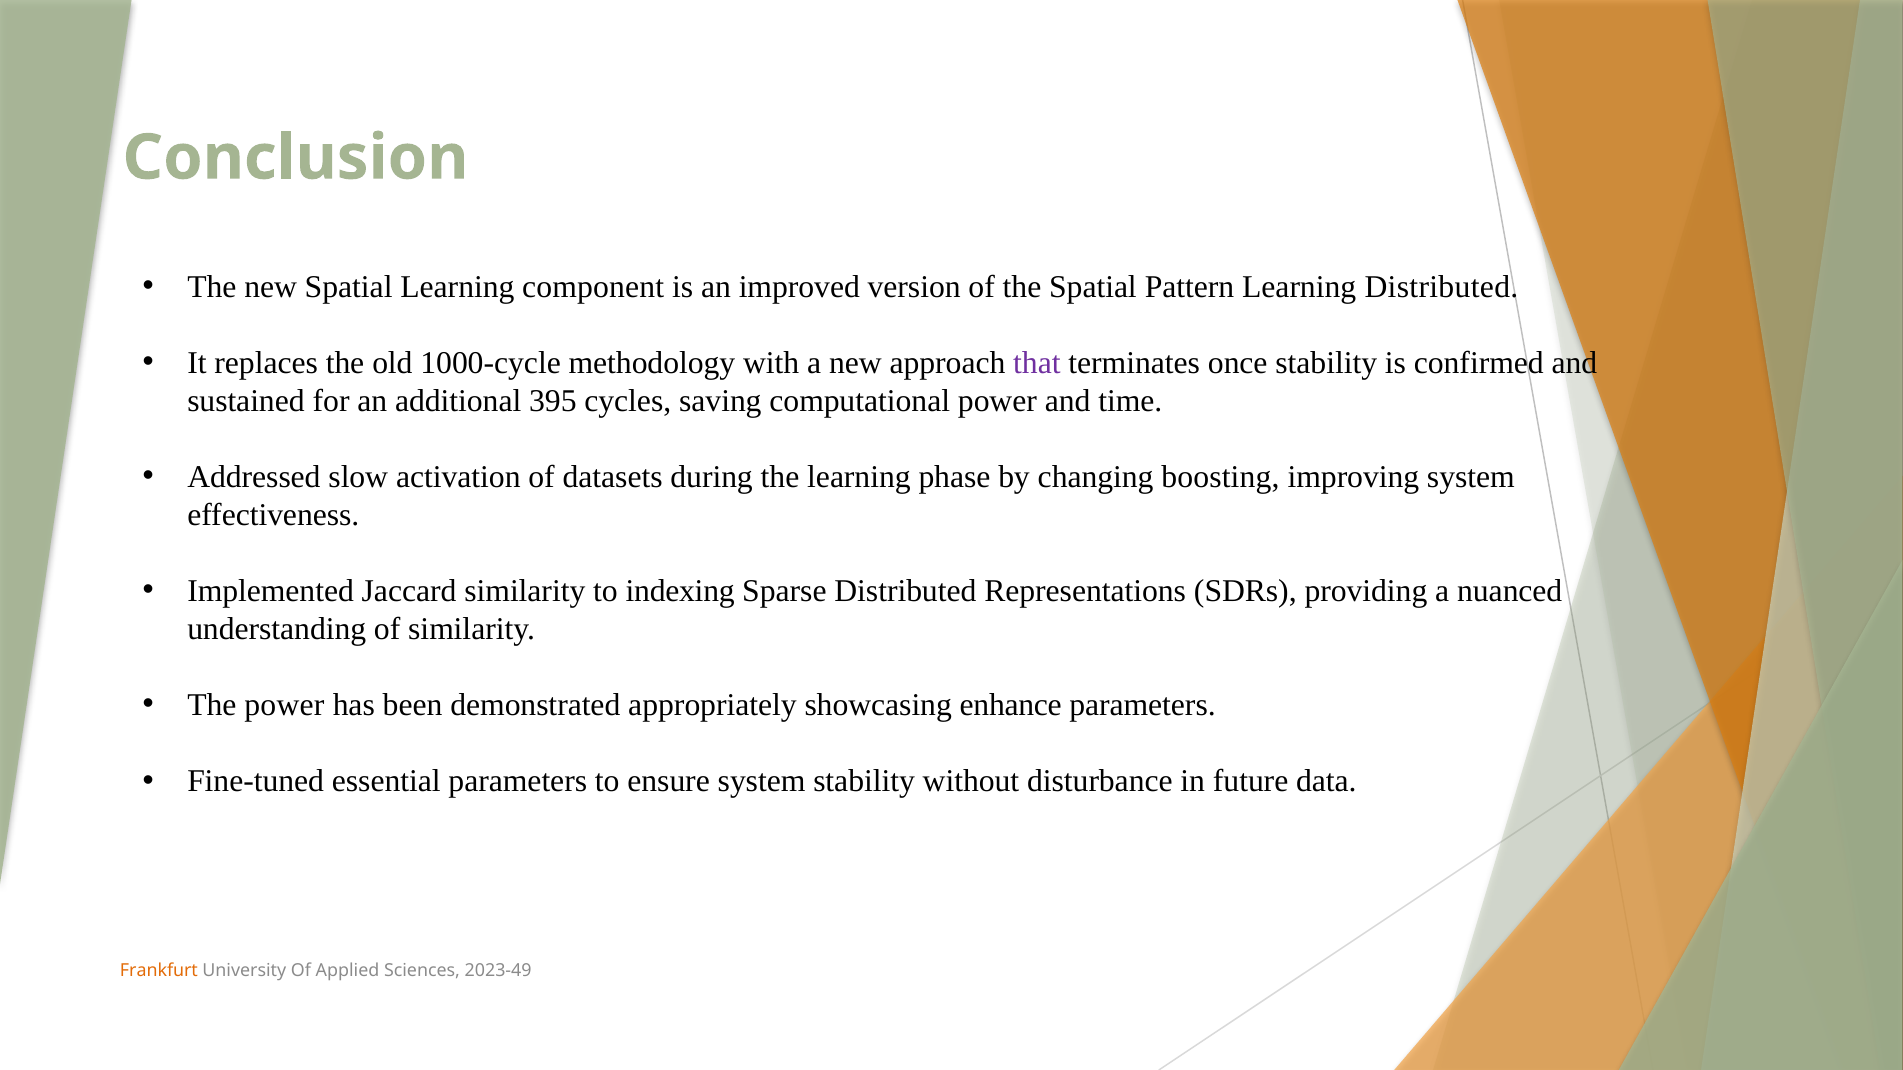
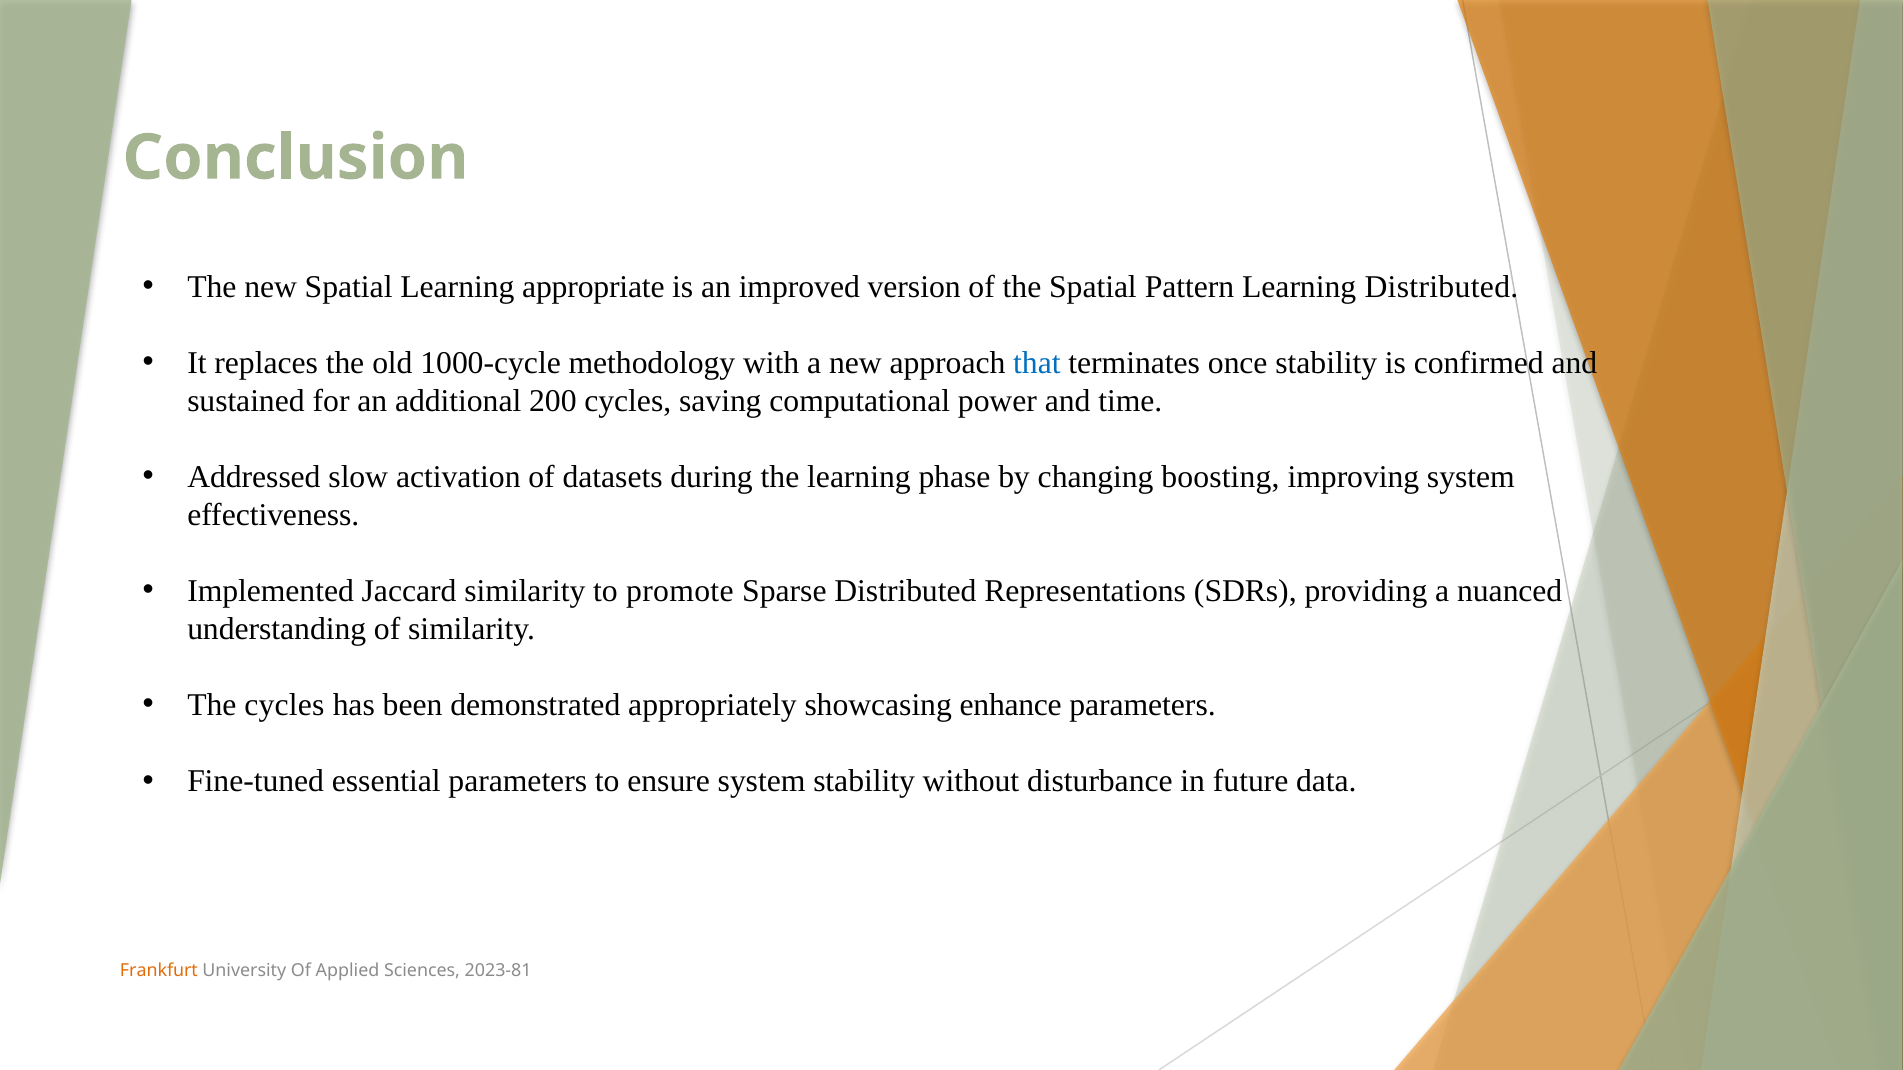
component: component -> appropriate (593, 287)
that colour: purple -> blue (1037, 363)
395: 395 -> 200 (553, 401)
indexing: indexing -> promote (680, 592)
The power: power -> cycles (284, 706)
2023-49: 2023-49 -> 2023-81 (498, 971)
